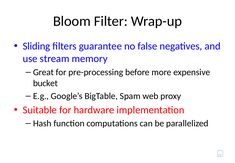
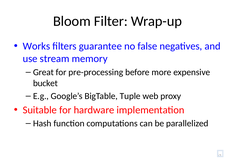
Sliding: Sliding -> Works (36, 46)
Spam: Spam -> Tuple (130, 96)
